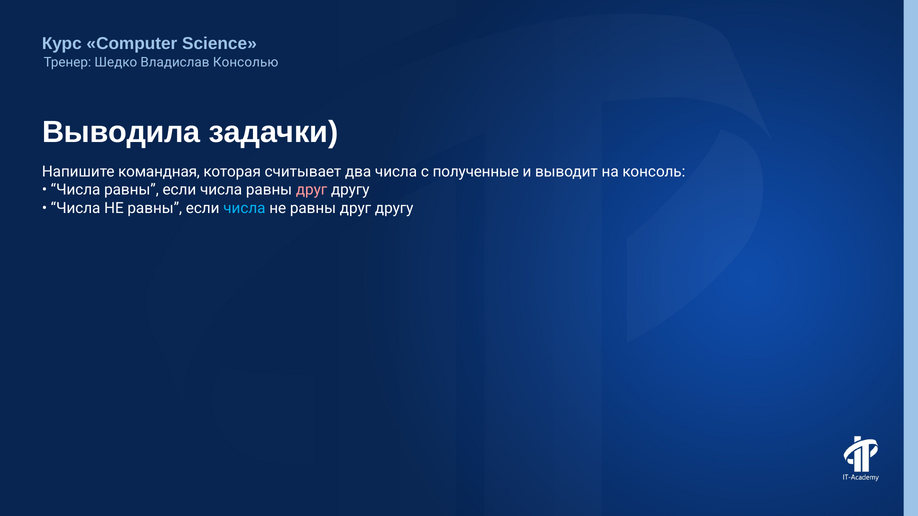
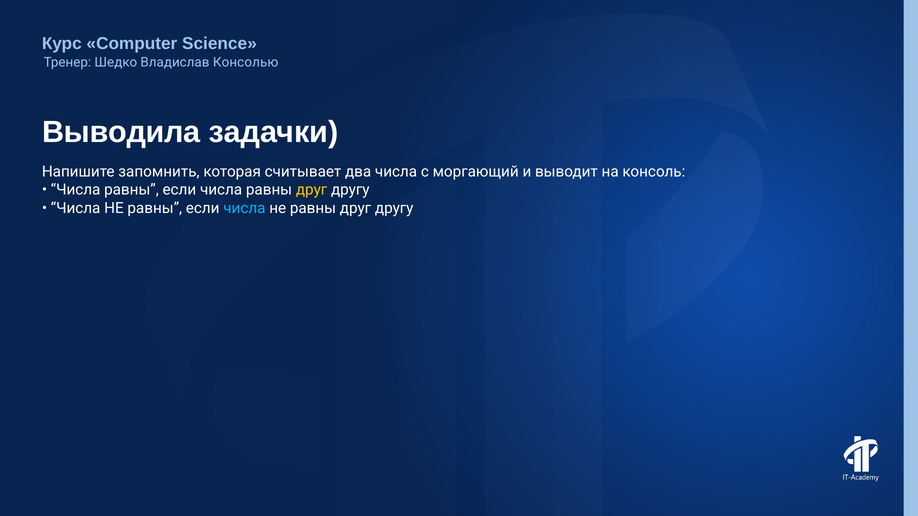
командная: командная -> запомнить (159, 172)
полученные: полученные -> моргающий (476, 172)
друг colour: pink -> yellow (312, 190)
